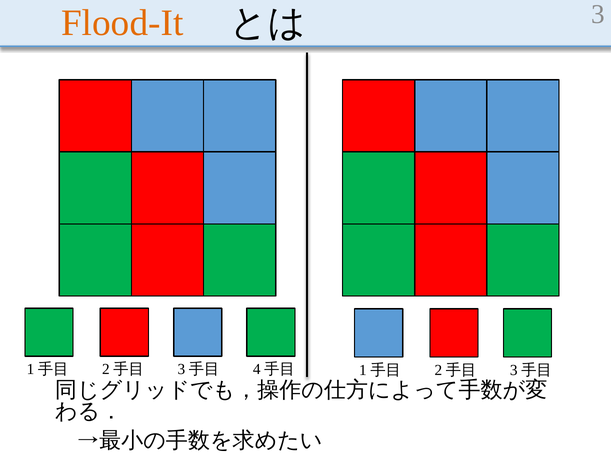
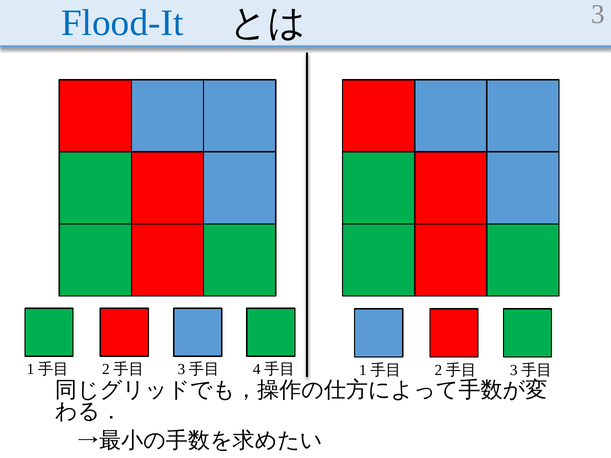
Flood-It colour: orange -> blue (122, 23)
